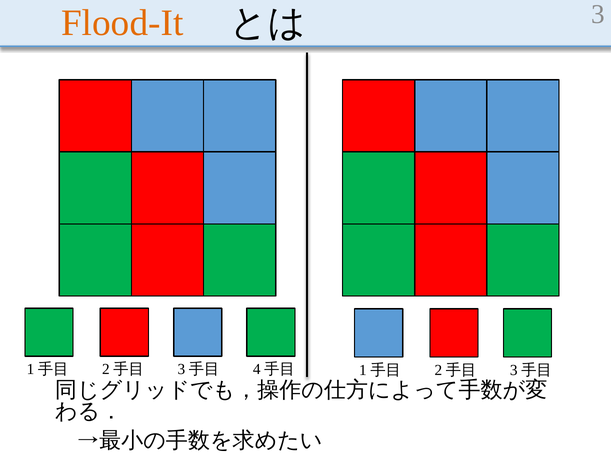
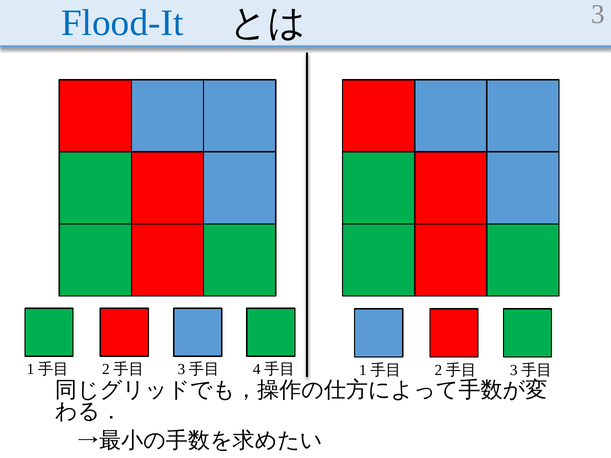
Flood-It colour: orange -> blue (122, 23)
